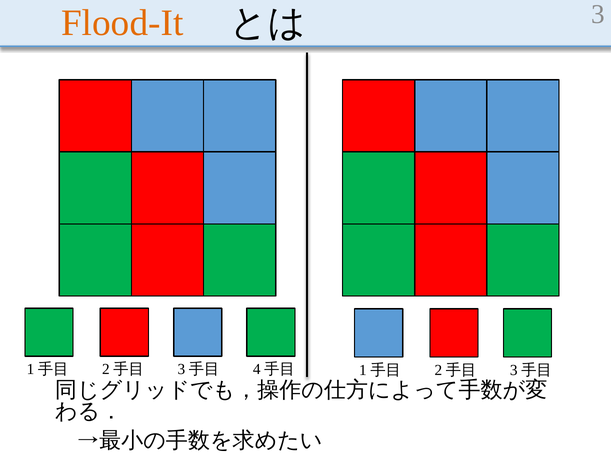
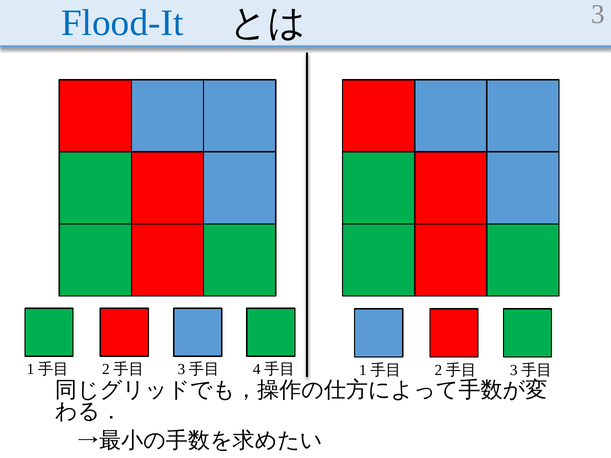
Flood-It colour: orange -> blue (122, 23)
